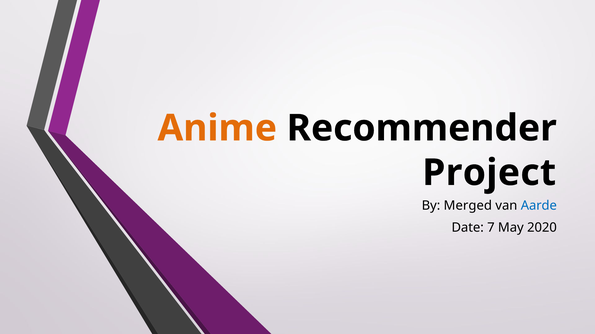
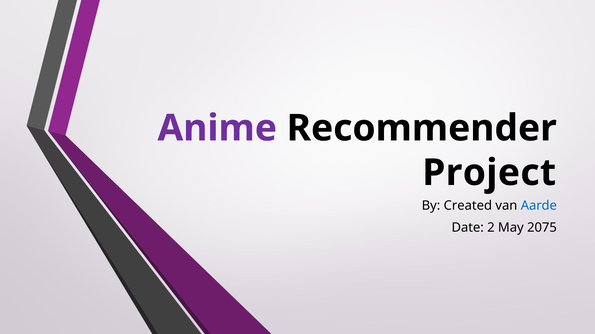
Anime colour: orange -> purple (217, 128)
Merged: Merged -> Created (468, 206)
7: 7 -> 2 (491, 228)
2020: 2020 -> 2075 (542, 228)
